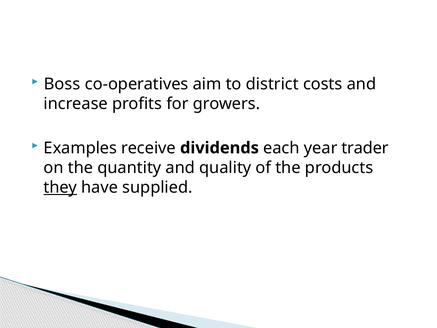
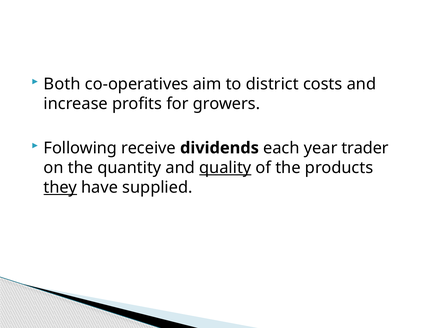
Boss: Boss -> Both (62, 84)
Examples: Examples -> Following (80, 148)
quality underline: none -> present (225, 168)
